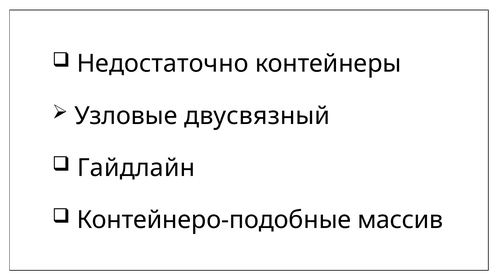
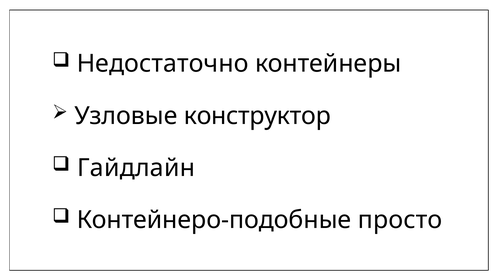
двусвязный: двусвязный -> конструктор (257, 116)
массив: массив -> просто (400, 220)
